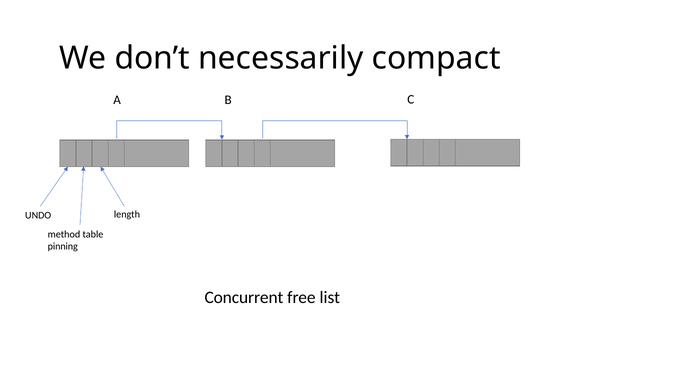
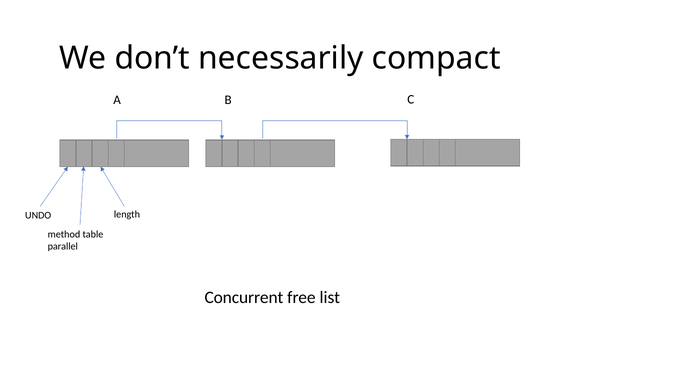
pinning: pinning -> parallel (63, 246)
